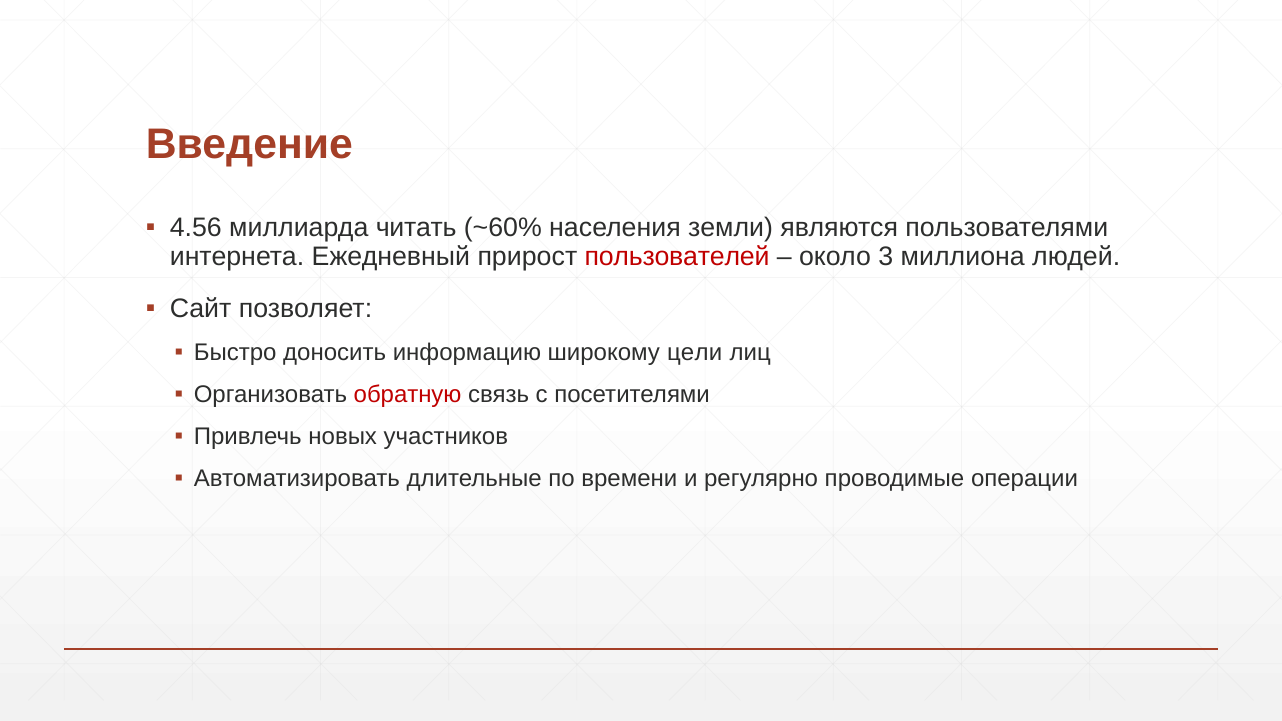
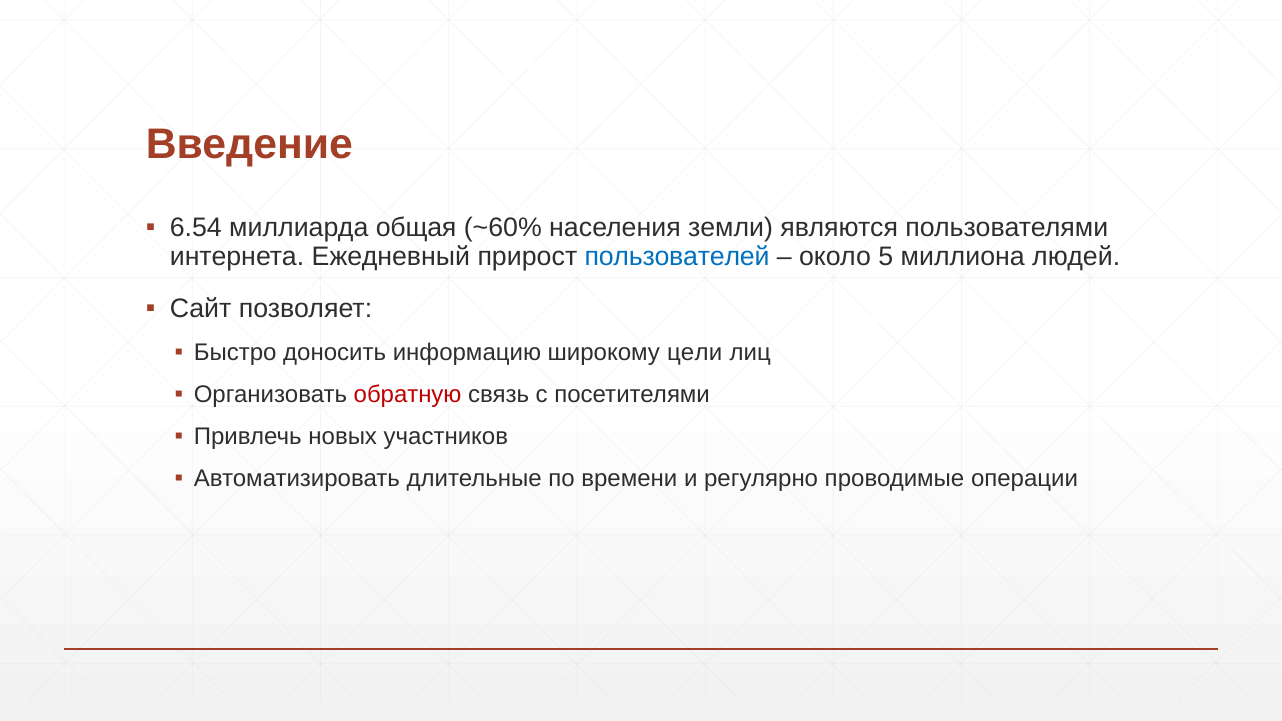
4.56: 4.56 -> 6.54 (196, 227)
читать: читать -> общая (416, 227)
пользователей colour: red -> blue (677, 256)
3: 3 -> 5 (886, 256)
